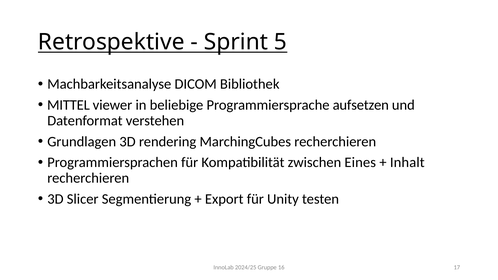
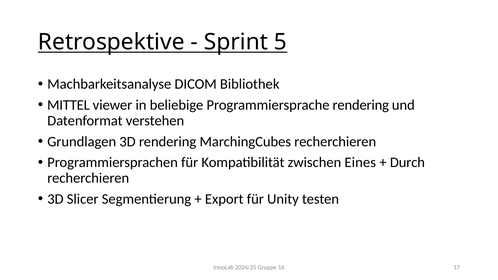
Programmiersprache aufsetzen: aufsetzen -> rendering (361, 105)
Inhalt: Inhalt -> Durch (407, 163)
